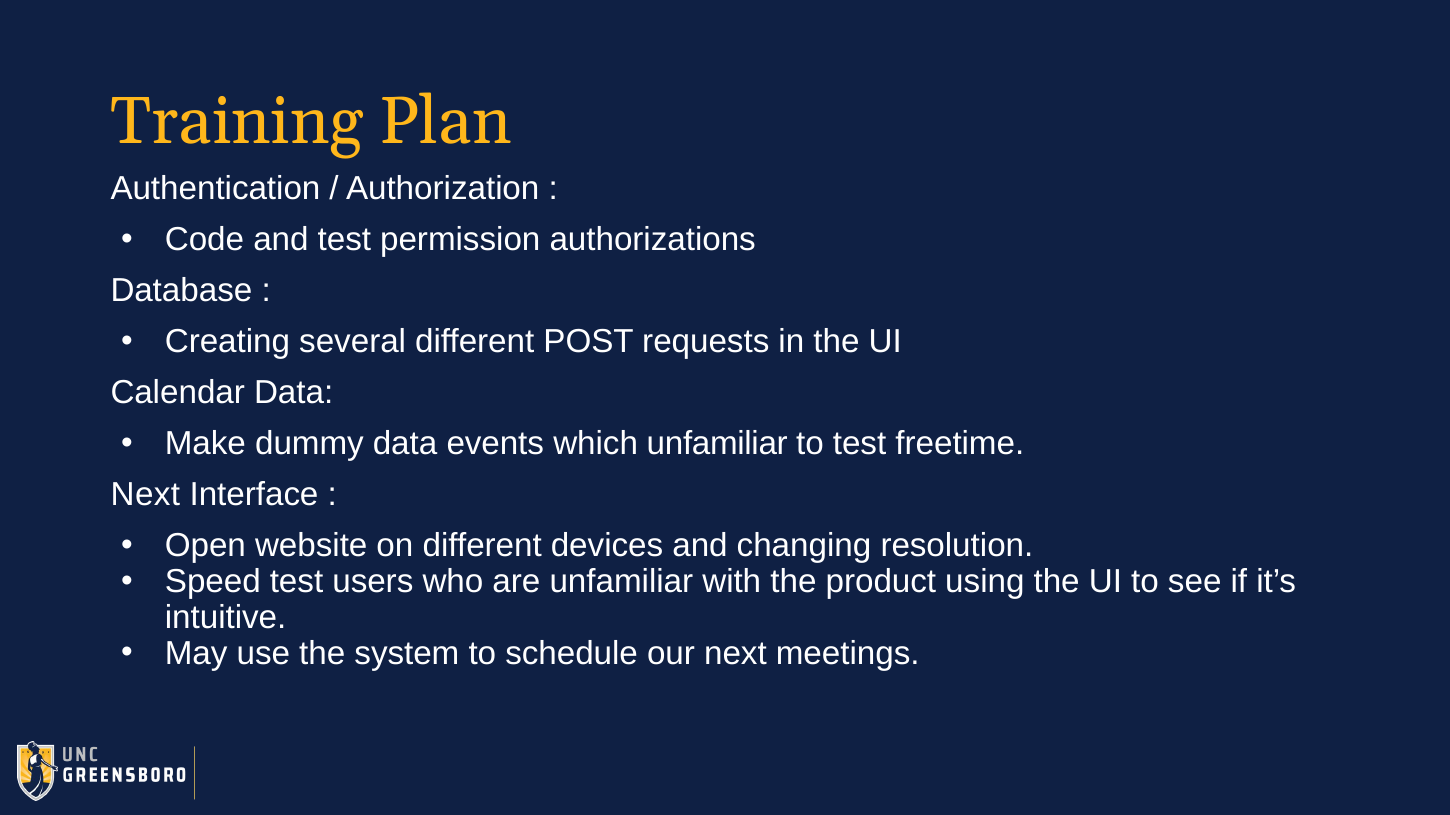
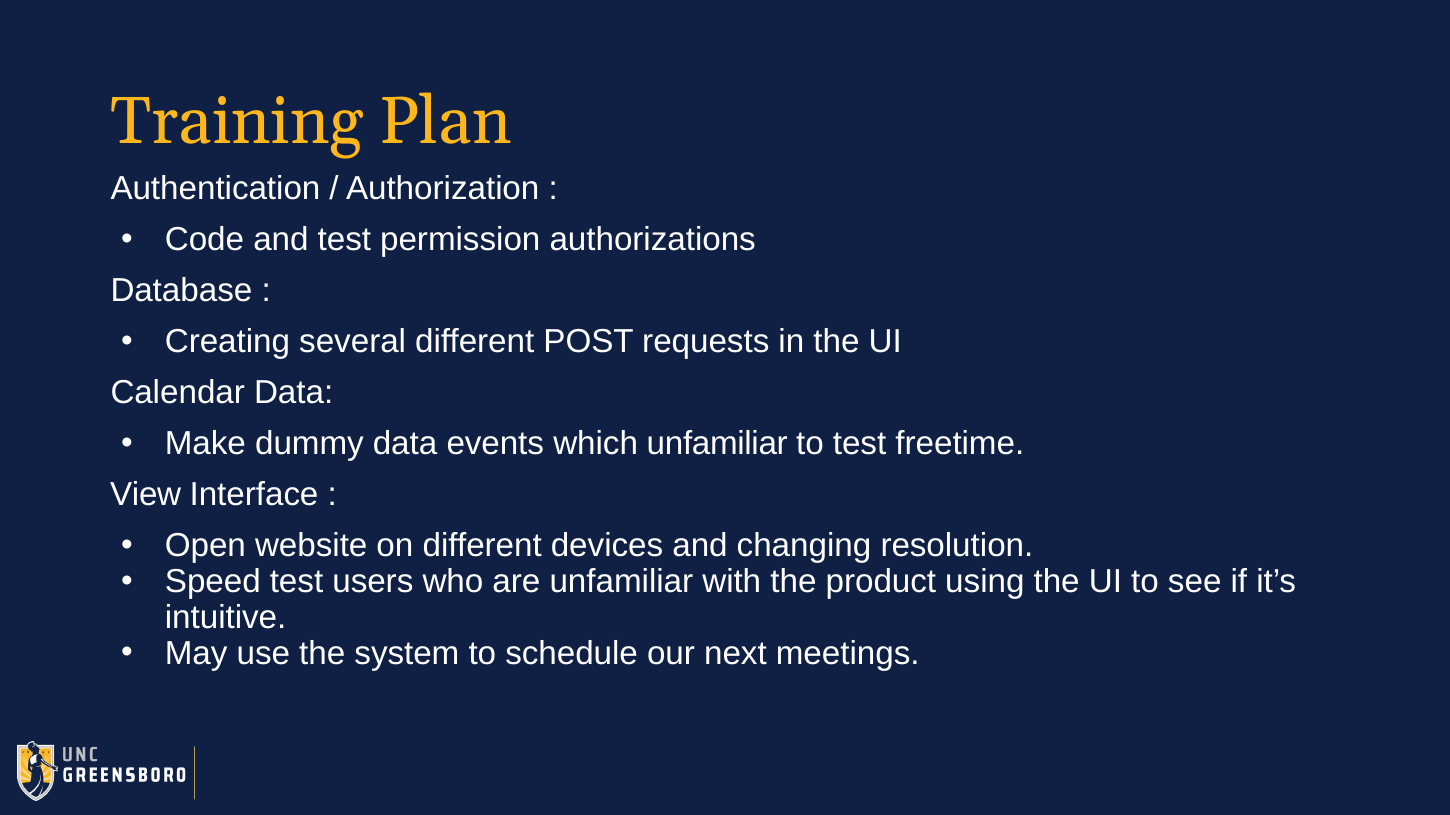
Next: Next -> View (146, 495)
